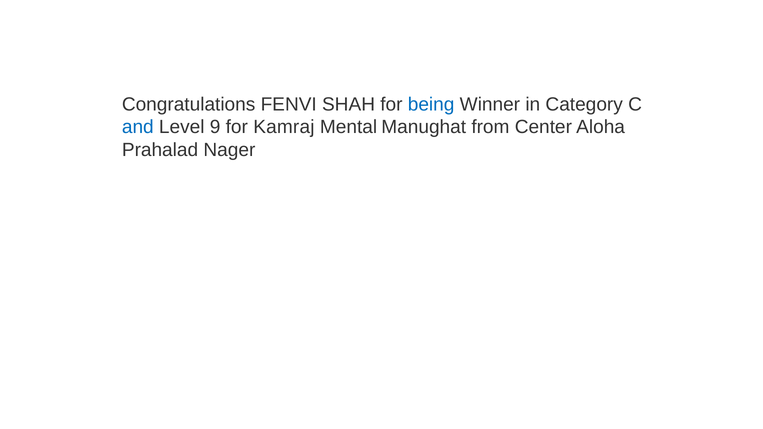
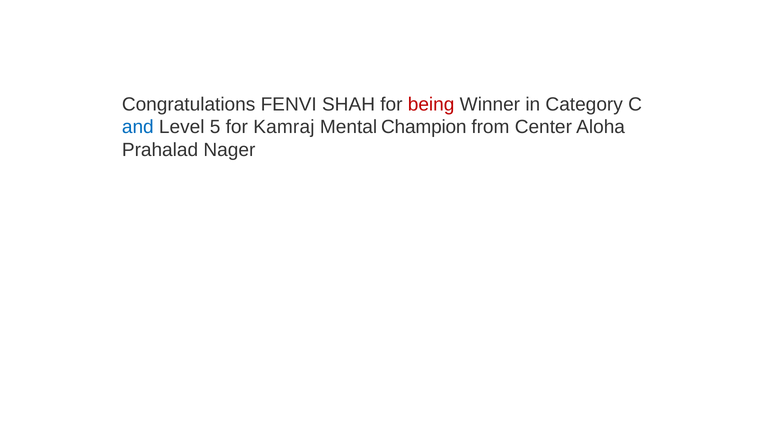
being colour: blue -> red (431, 104)
9: 9 -> 5 (215, 127)
Manughat: Manughat -> Champion (424, 127)
